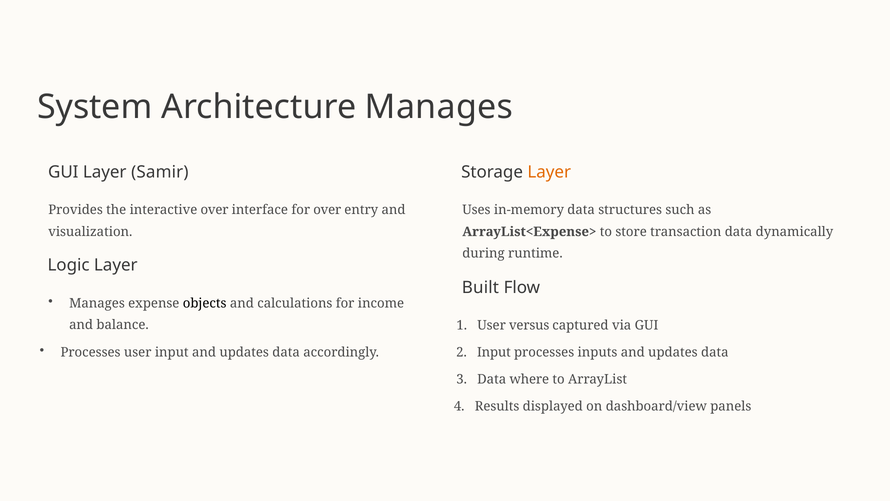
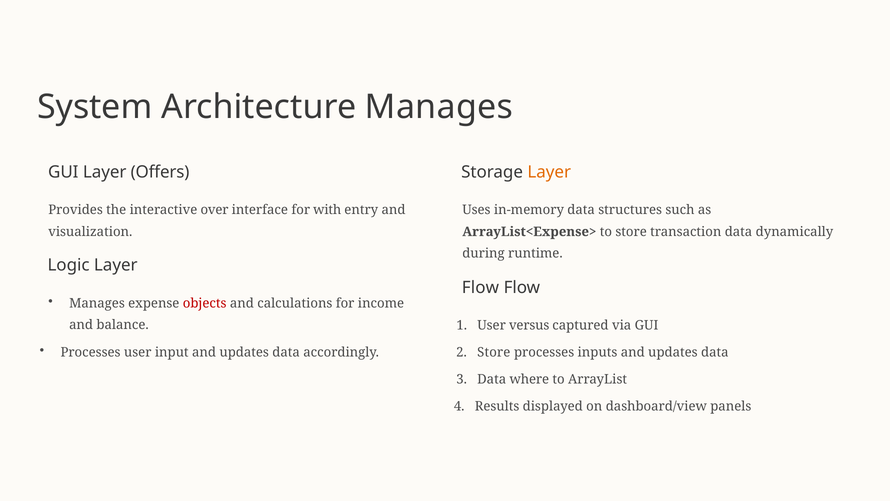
Samir: Samir -> Offers (160, 172)
for over: over -> with (327, 210)
Built: Built -> Flow (480, 287)
objects colour: black -> red (205, 303)
Input: Input -> Store (494, 352)
